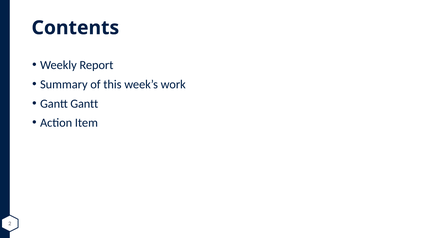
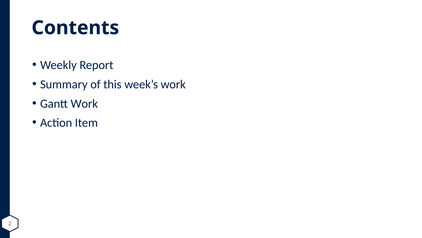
Gantt Gantt: Gantt -> Work (84, 103)
